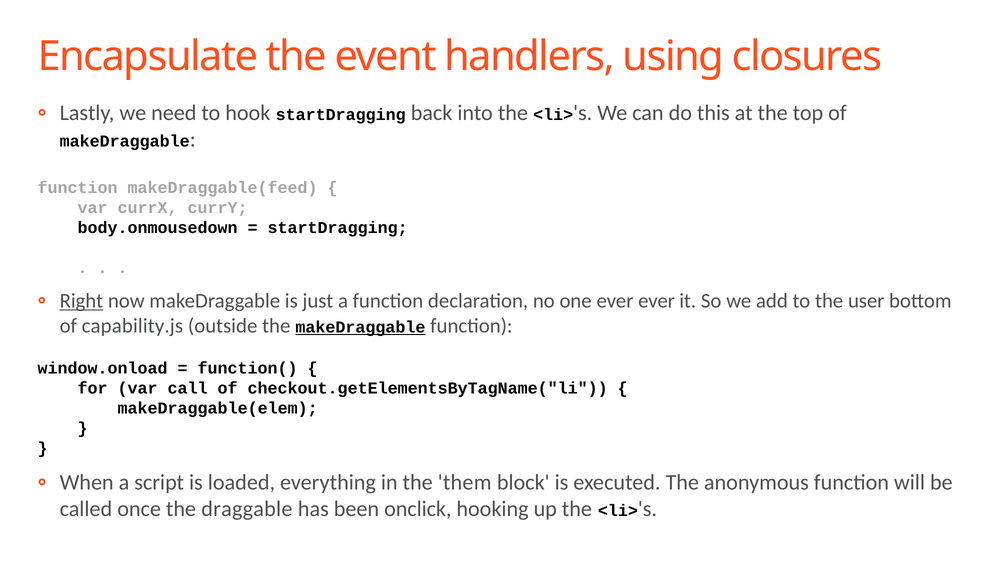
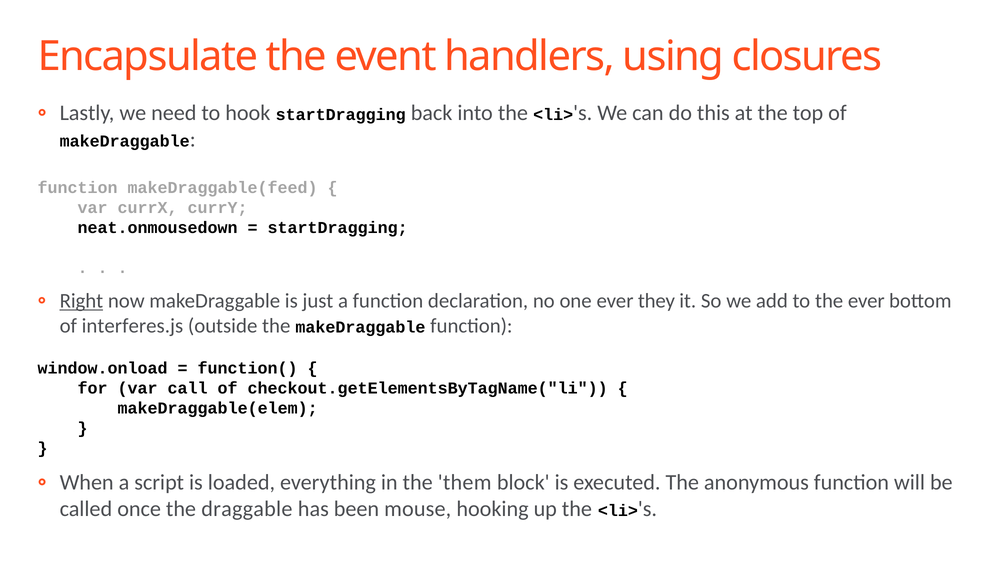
body.onmousedown: body.onmousedown -> neat.onmousedown (158, 228)
ever ever: ever -> they (657, 301)
the user: user -> ever (866, 301)
capability.js: capability.js -> interferes.js (132, 326)
makeDraggable underline: present -> none (360, 327)
onclick: onclick -> mouse (418, 509)
